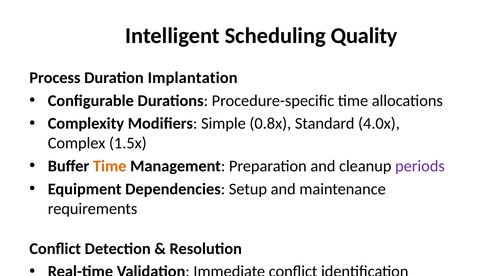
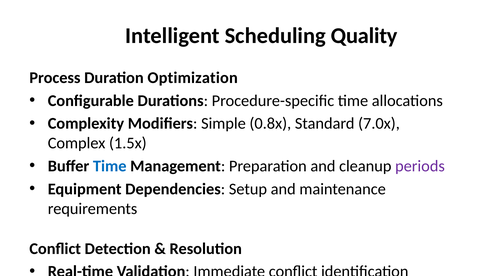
Implantation: Implantation -> Optimization (193, 78)
4.0x: 4.0x -> 7.0x (379, 123)
Time colour: orange -> blue (110, 166)
